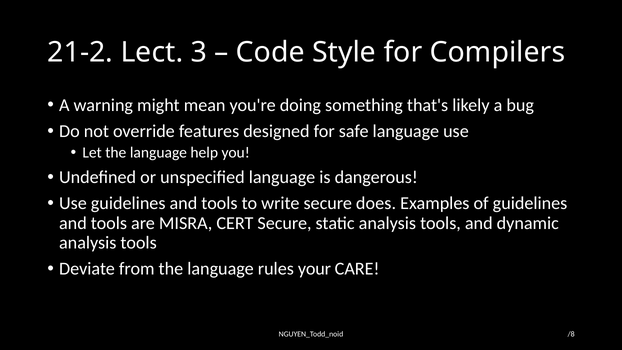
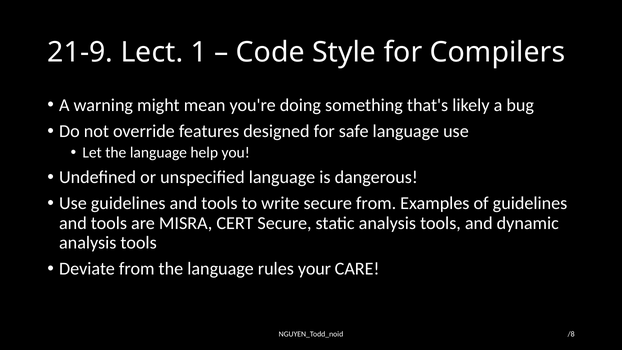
21-2: 21-2 -> 21-9 (80, 52)
3: 3 -> 1 (199, 52)
secure does: does -> from (376, 203)
